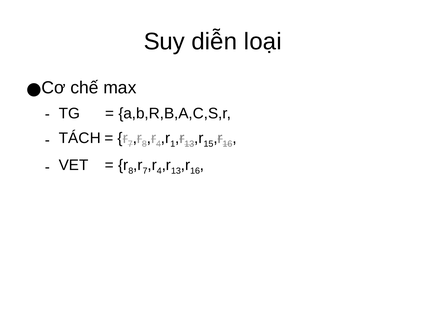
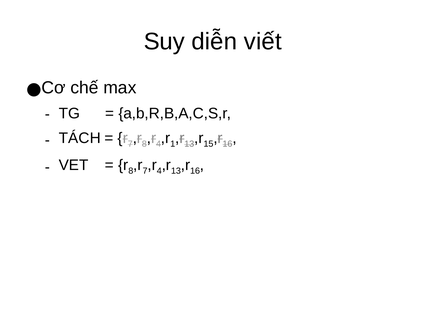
loại: loại -> viết (263, 42)
